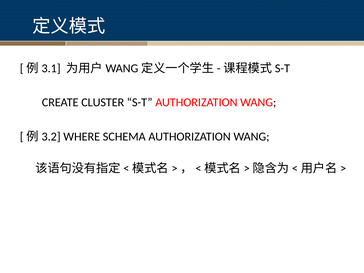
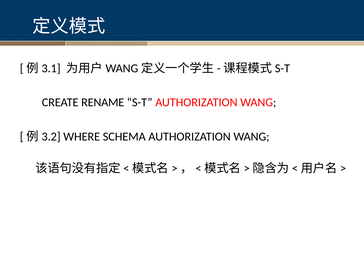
CLUSTER: CLUSTER -> RENAME (103, 102)
